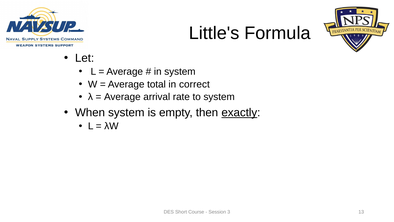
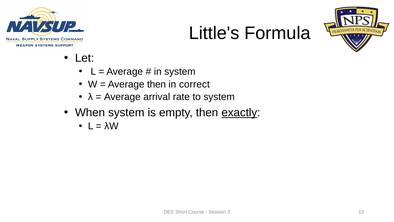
Average total: total -> then (157, 84)
